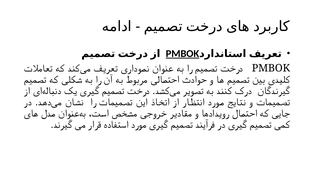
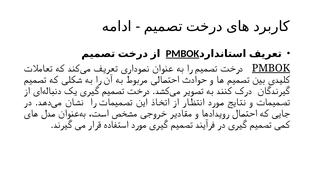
PMBOK underline: none -> present (271, 68)
